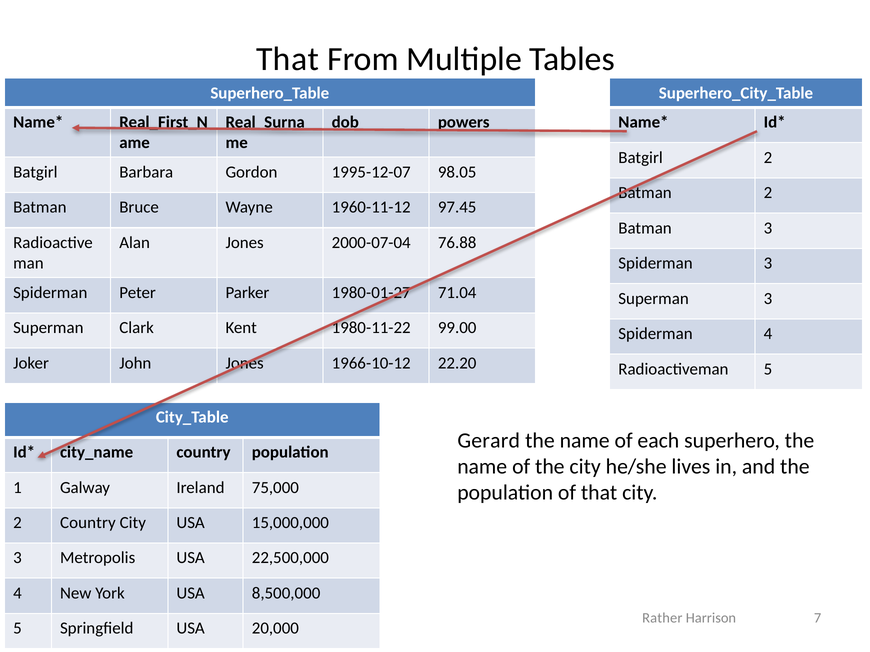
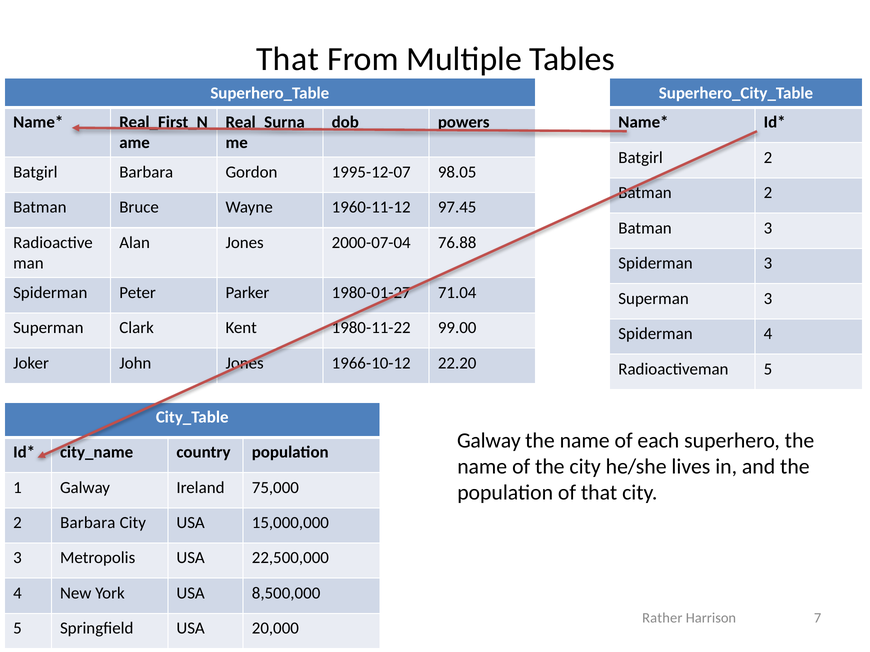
Gerard: Gerard -> Galway (489, 441)
2 Country: Country -> Barbara (88, 523)
